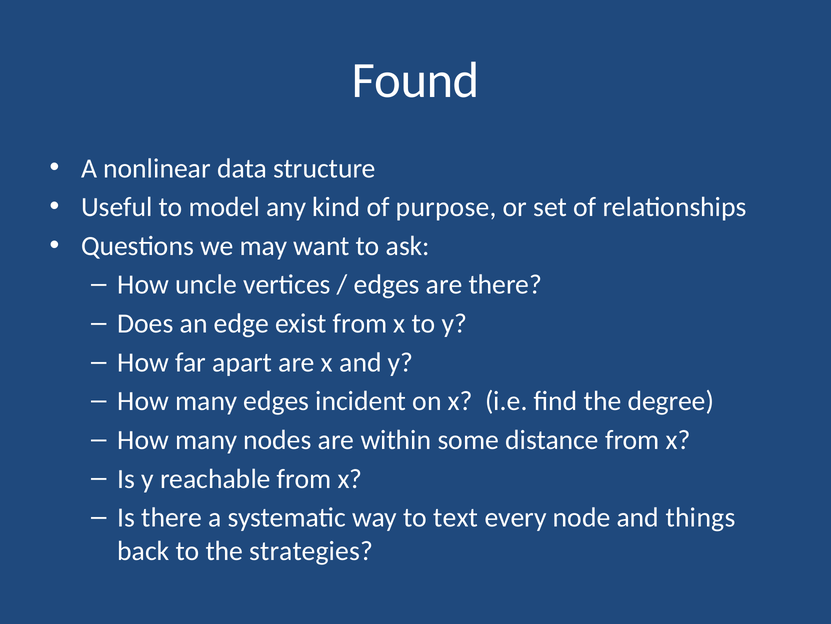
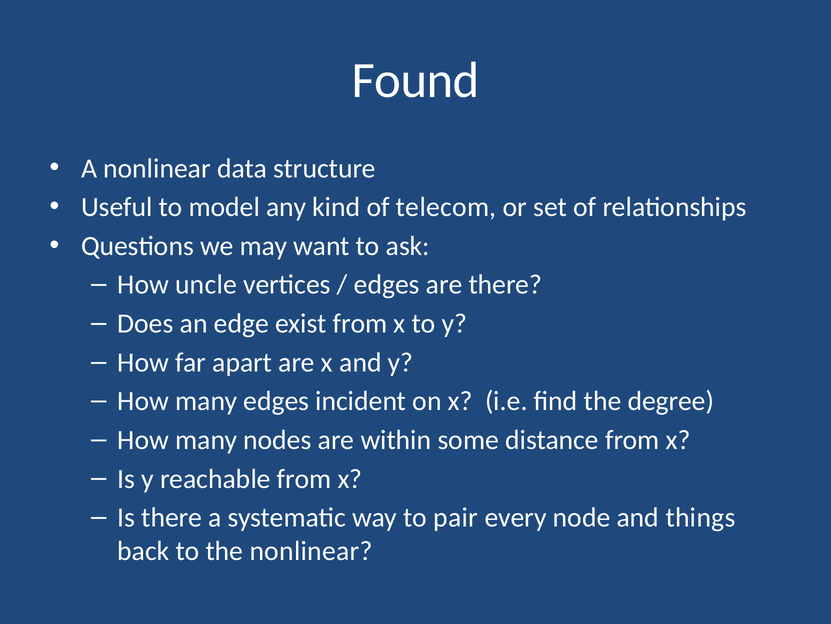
purpose: purpose -> telecom (446, 207)
text: text -> pair (456, 517)
the strategies: strategies -> nonlinear (311, 550)
